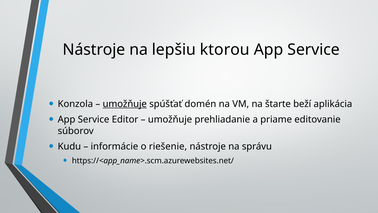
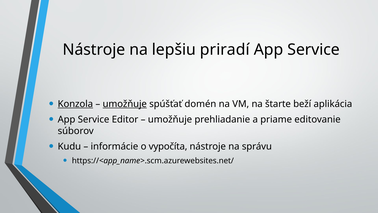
ktorou: ktorou -> priradí (225, 50)
Konzola underline: none -> present (75, 104)
riešenie: riešenie -> vypočíta (168, 146)
